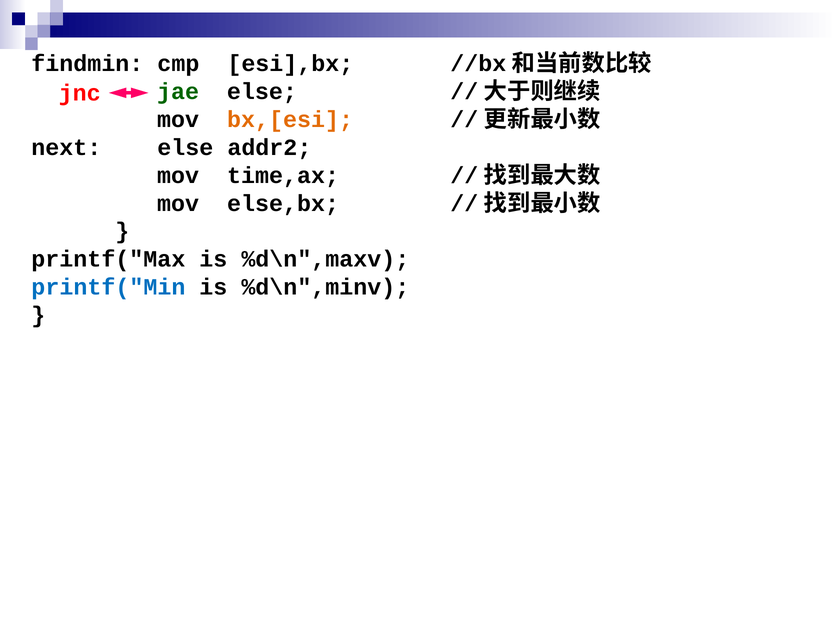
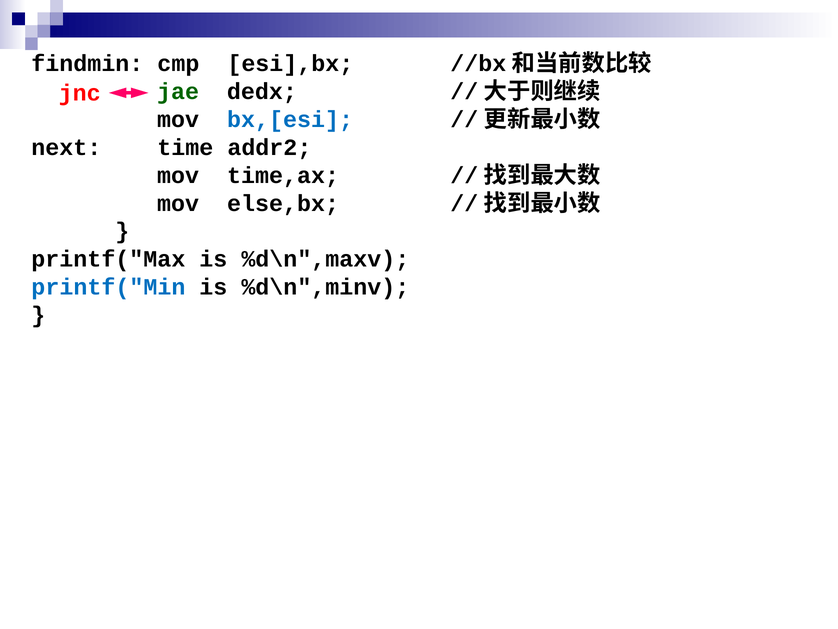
jae else: else -> dedx (262, 91)
bx,[esi colour: orange -> blue (290, 119)
next else: else -> time (185, 147)
